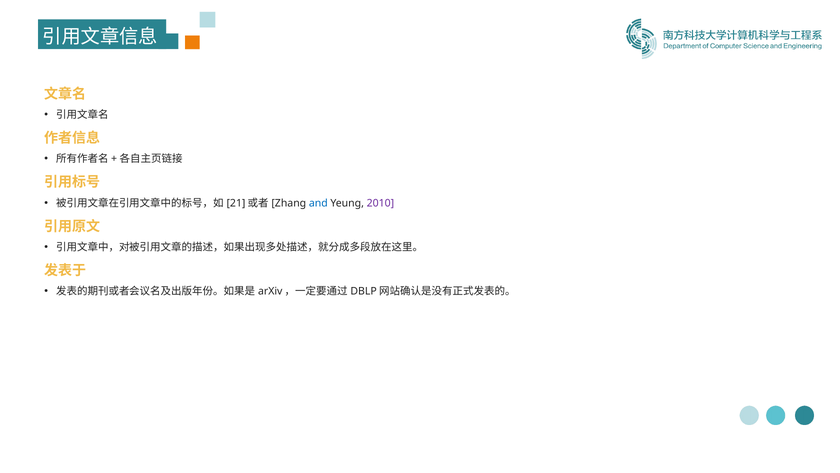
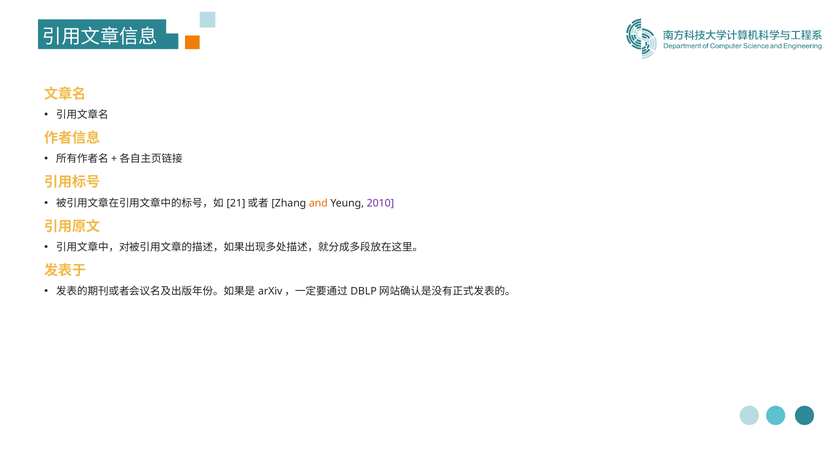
and colour: blue -> orange (318, 203)
